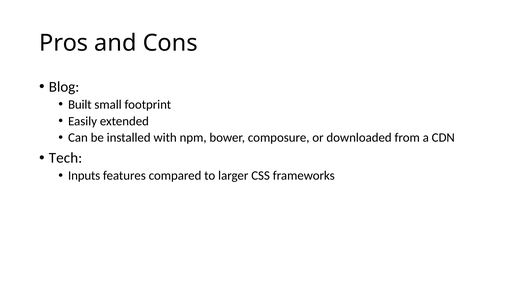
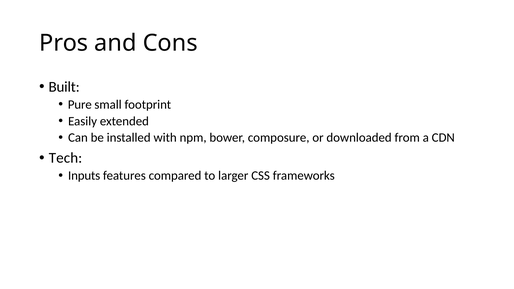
Blog: Blog -> Built (64, 87)
Built: Built -> Pure (80, 105)
